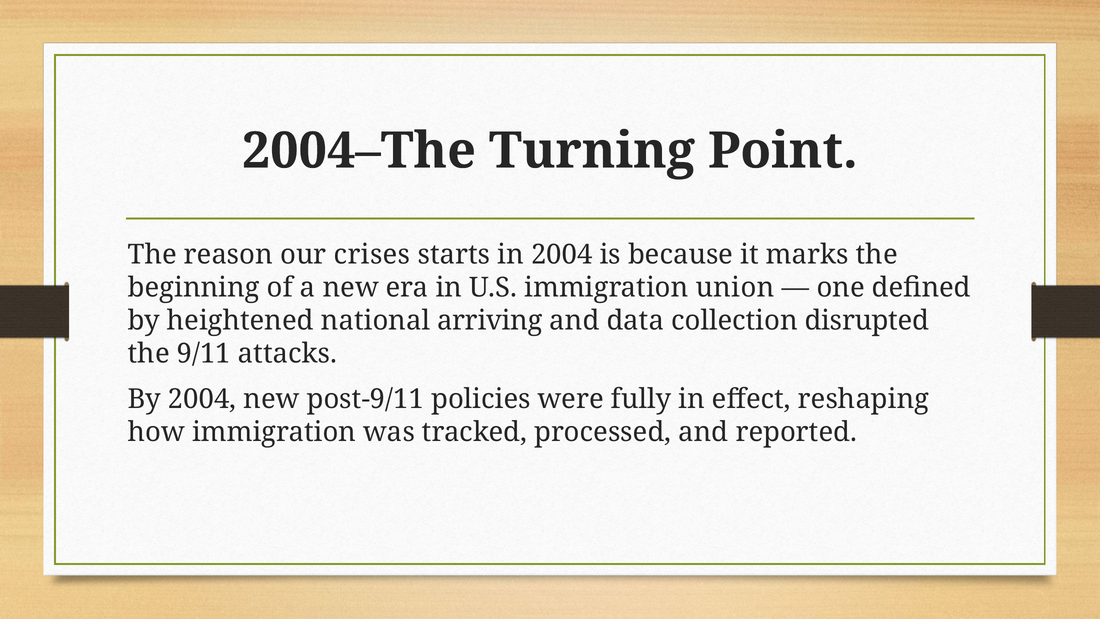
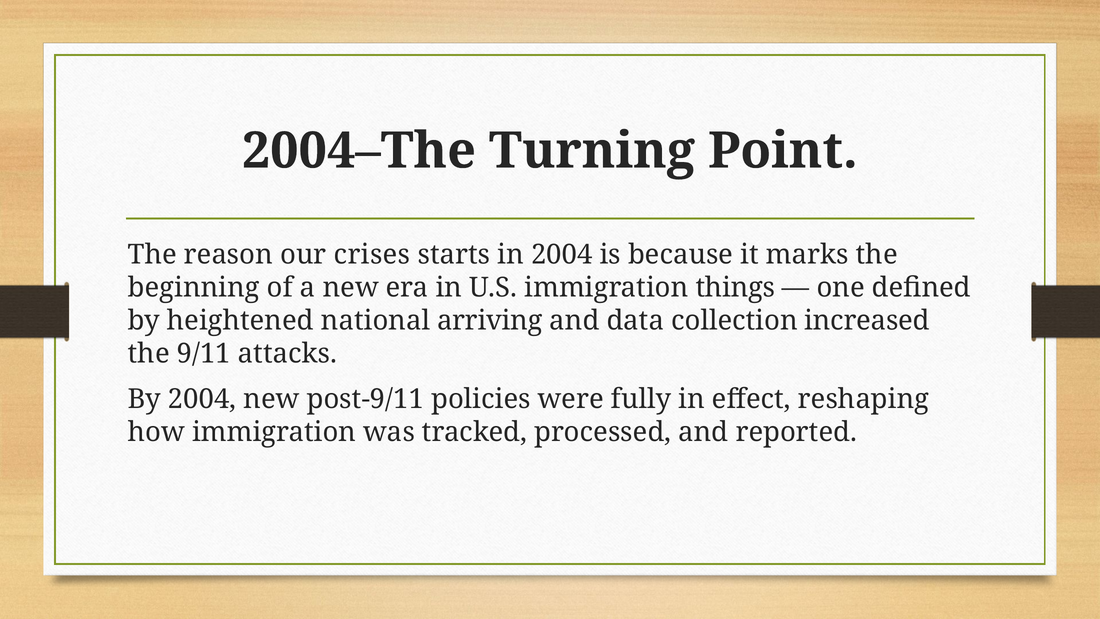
union: union -> things (735, 288)
disrupted: disrupted -> increased (867, 321)
